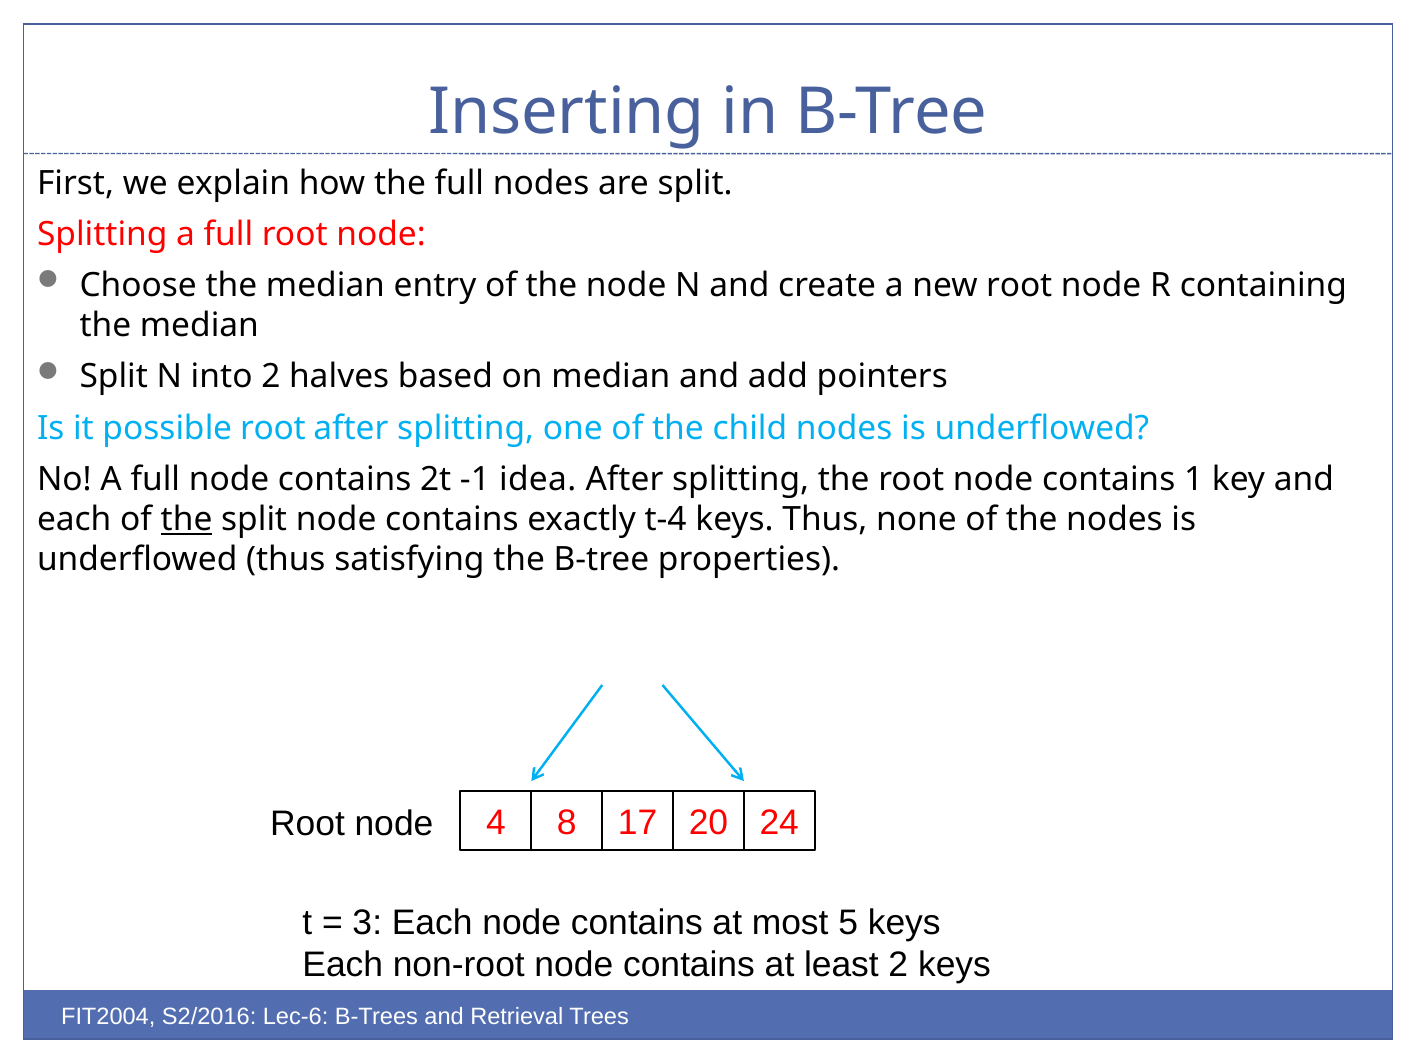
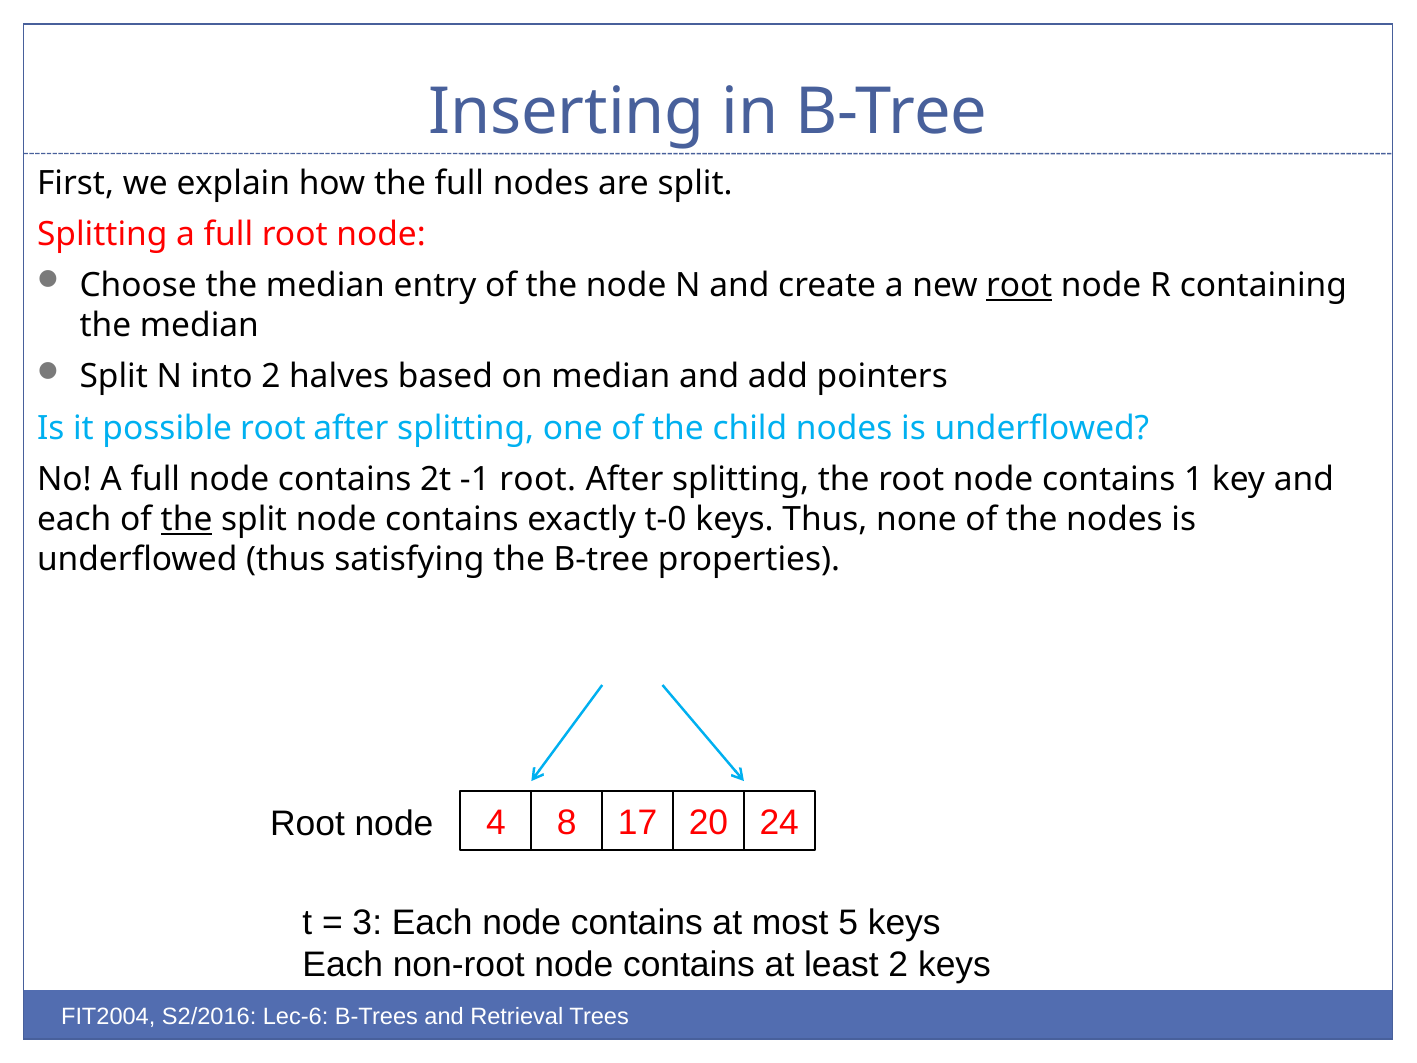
root underline: none -> present (1019, 285)
-1 idea: idea -> root (538, 479)
t-4: t-4 -> t-0 (666, 519)
